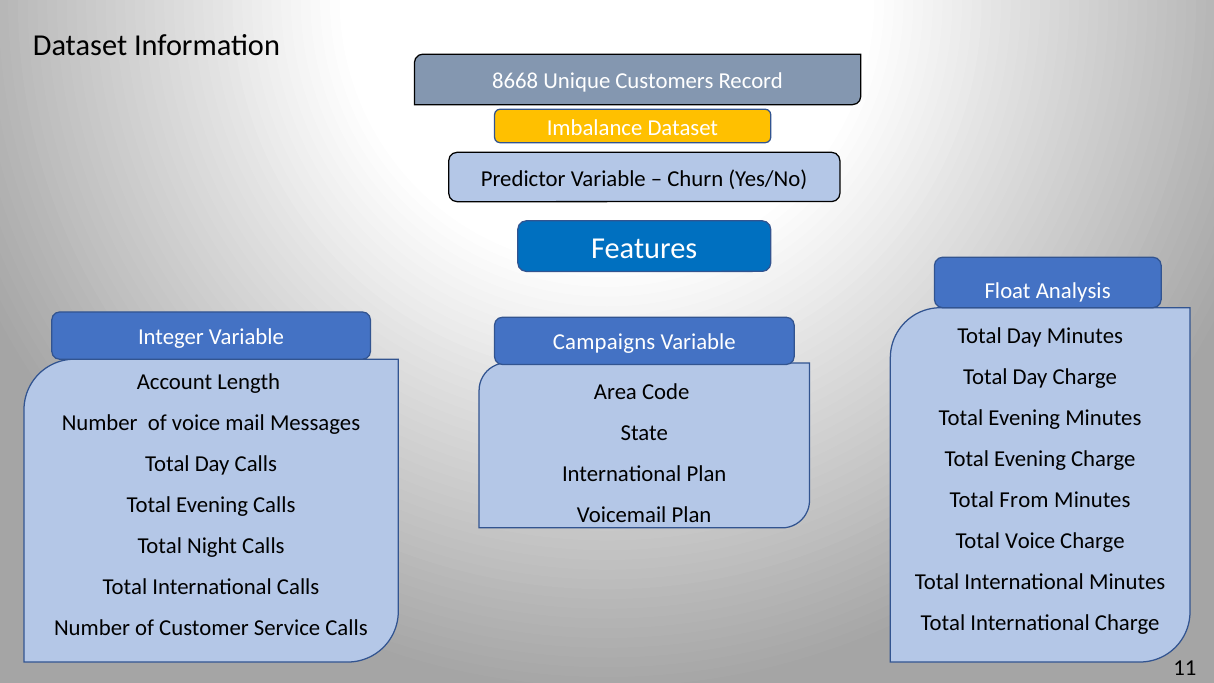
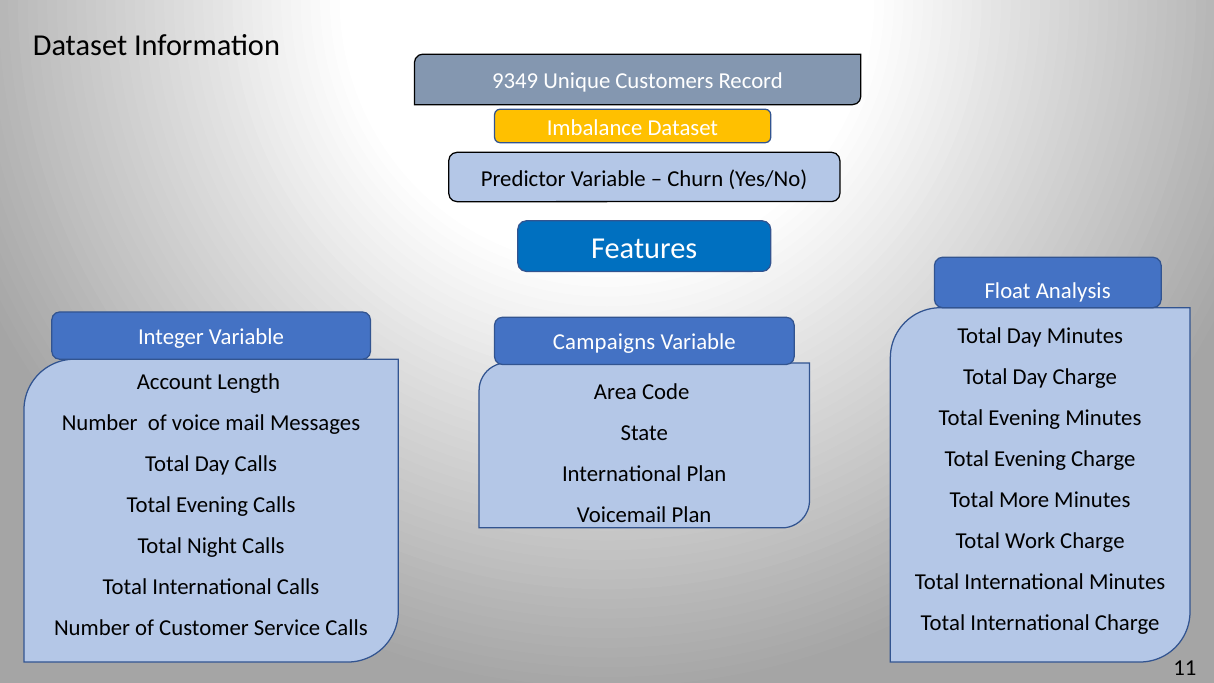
8668: 8668 -> 9349 (515, 81)
From: From -> More (1024, 500)
Total Voice: Voice -> Work (1030, 541)
